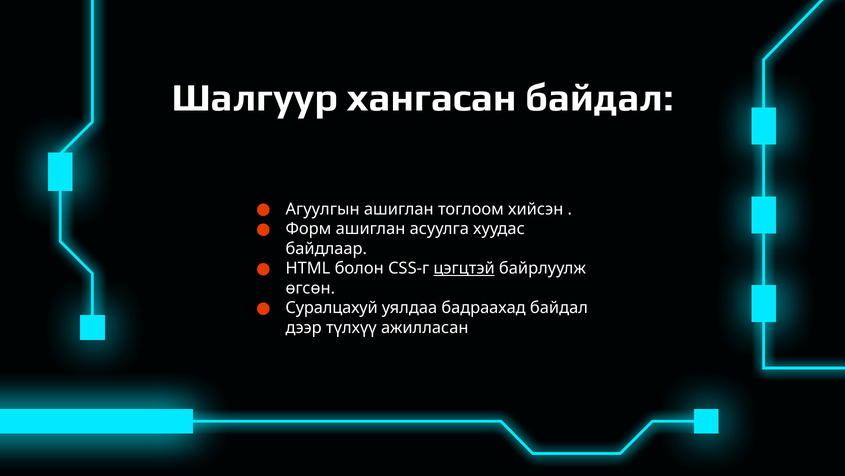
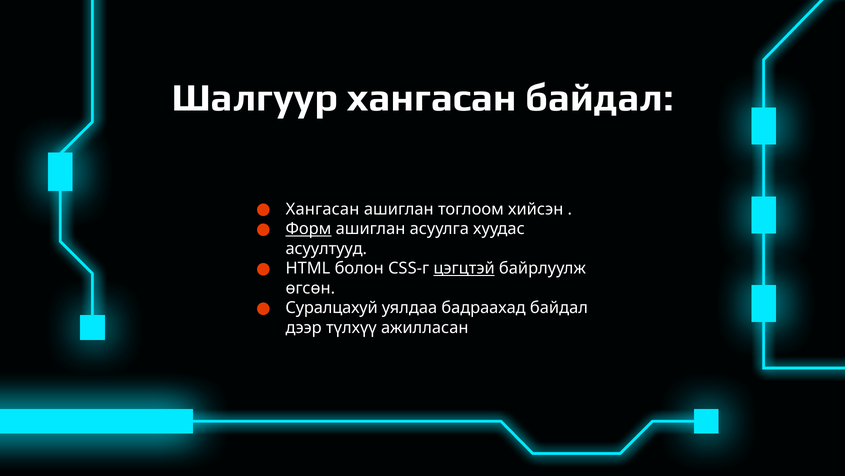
Агуулгын: Агуулгын -> Хангасан (323, 209)
Форм underline: none -> present (308, 229)
байдлаар: байдлаар -> асуултууд (326, 248)
